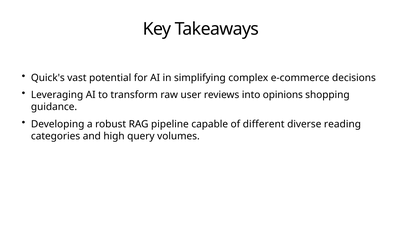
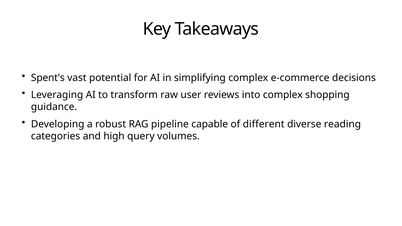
Quick's: Quick's -> Spent's (48, 78)
into opinions: opinions -> complex (283, 95)
